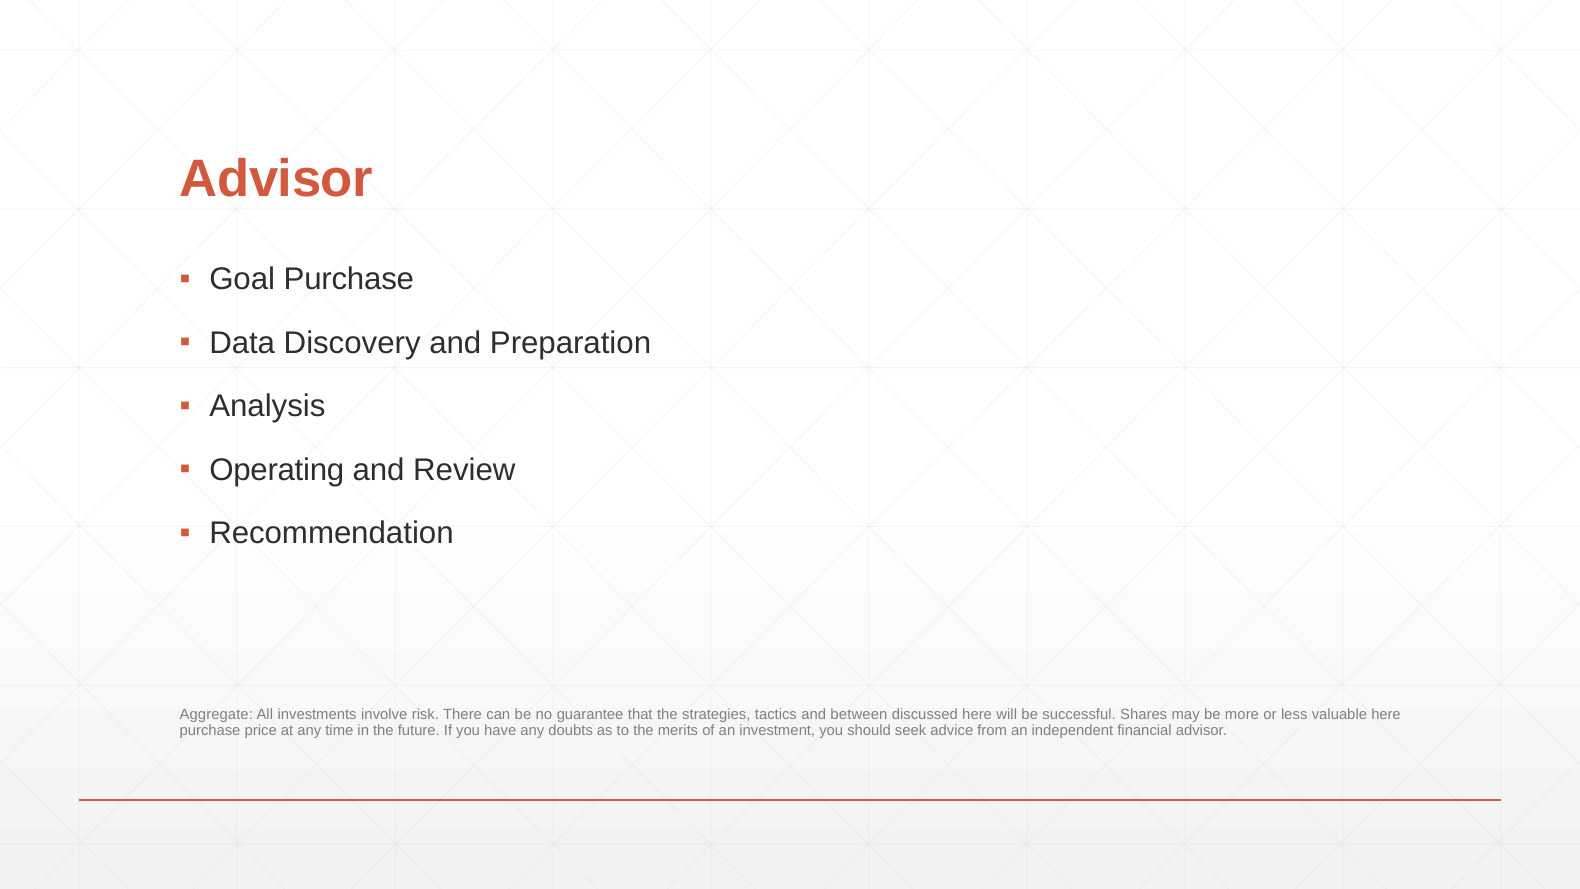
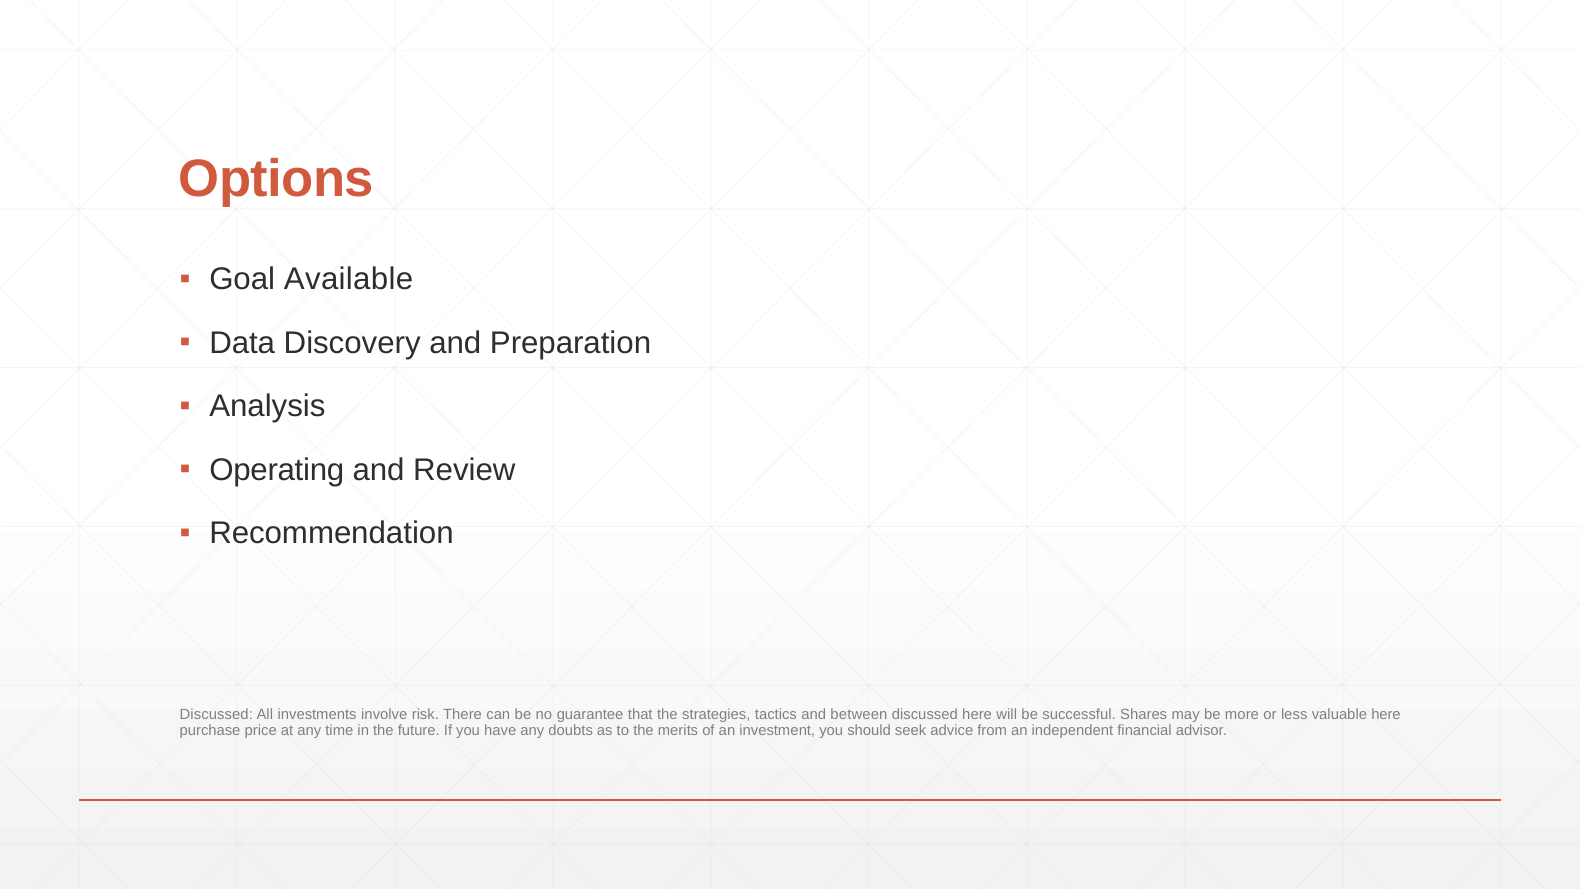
Advisor: Advisor -> Options (276, 179)
Goal Purchase: Purchase -> Available (349, 279)
Aggregate: Aggregate -> Discussed (216, 714)
